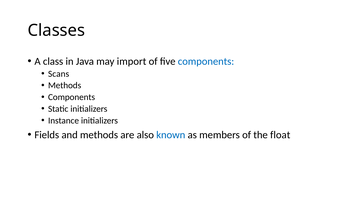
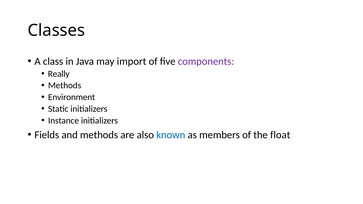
components colour: blue -> purple (206, 61)
Scans: Scans -> Really (59, 74)
Components: Components -> Environment (72, 97)
